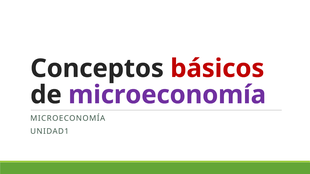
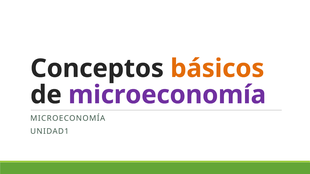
básicos colour: red -> orange (217, 69)
